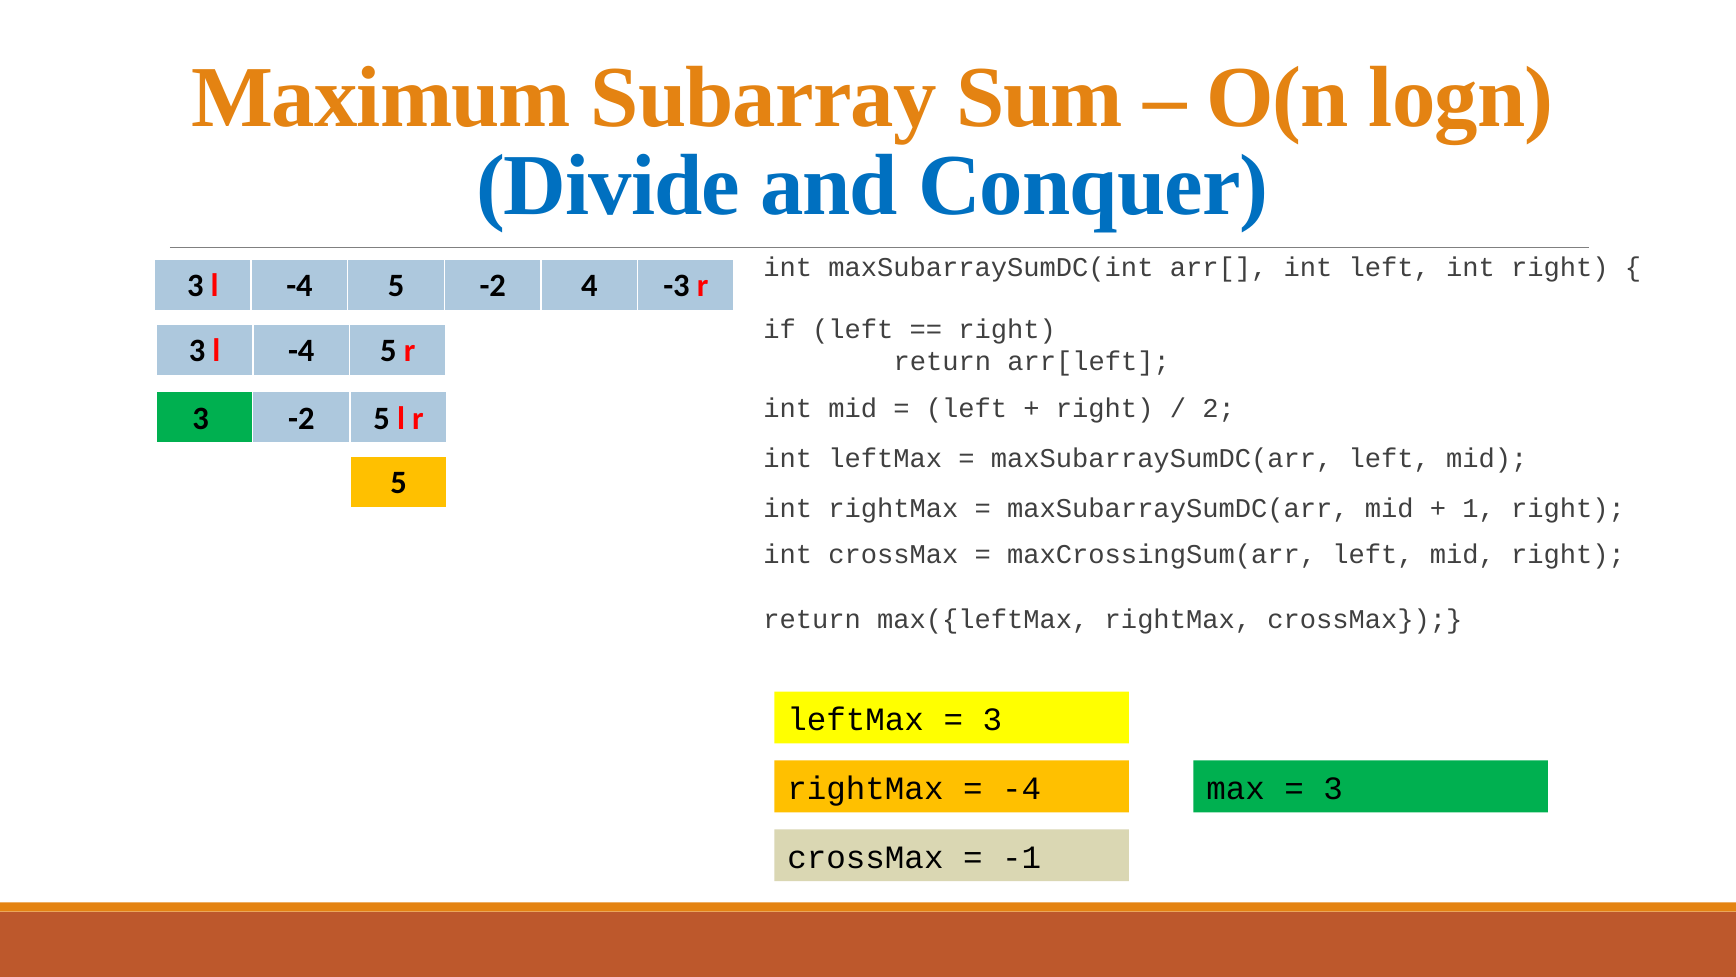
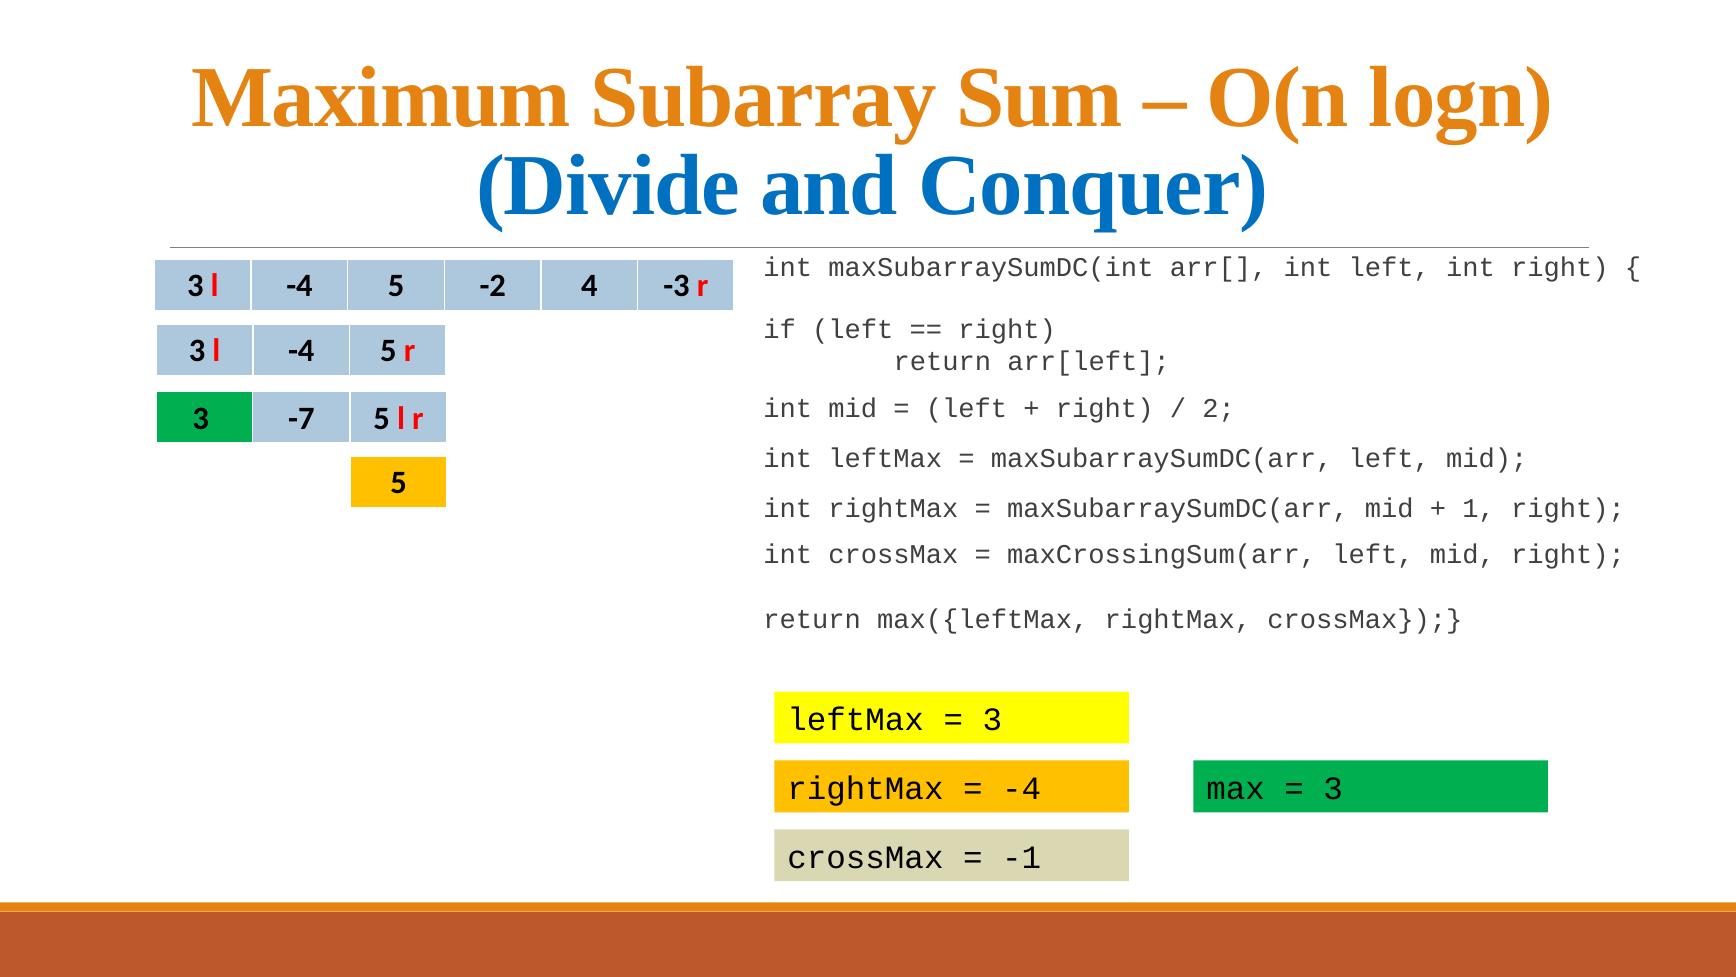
3 -2: -2 -> -7 (301, 418)
